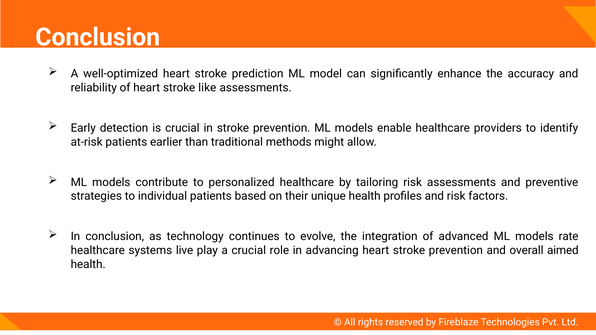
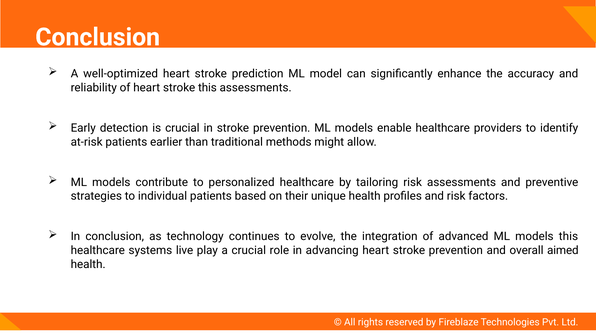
stroke like: like -> this (207, 88)
models rate: rate -> this (568, 237)
